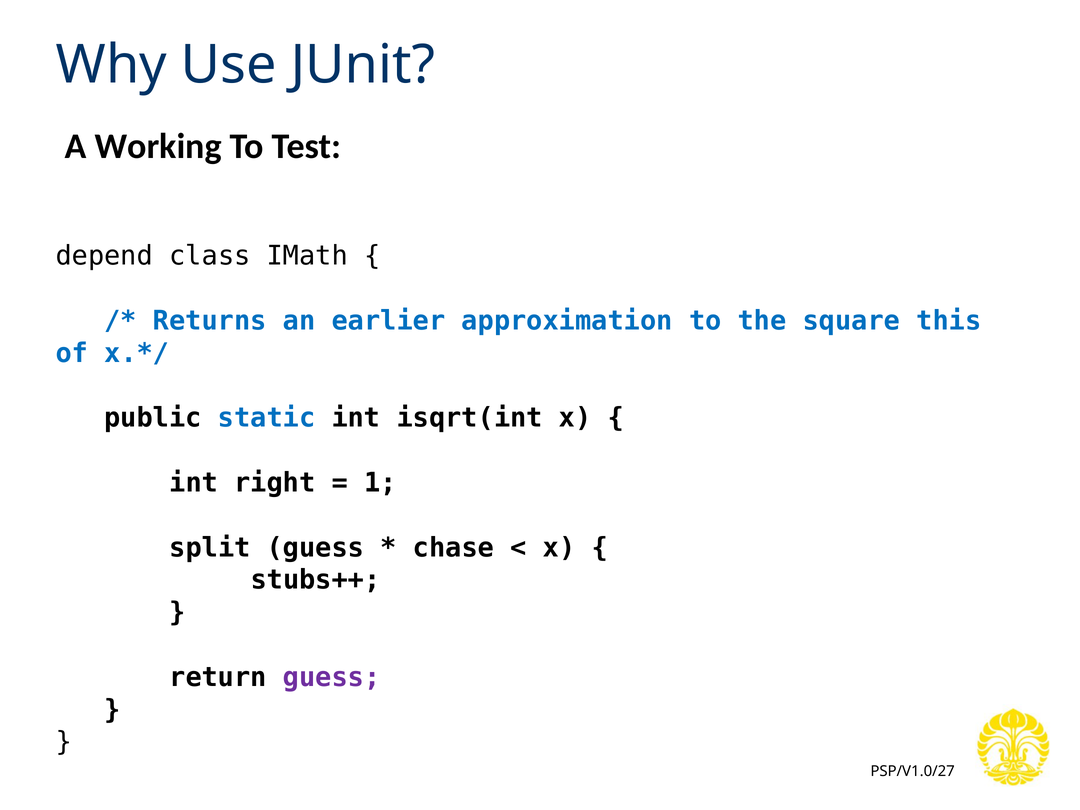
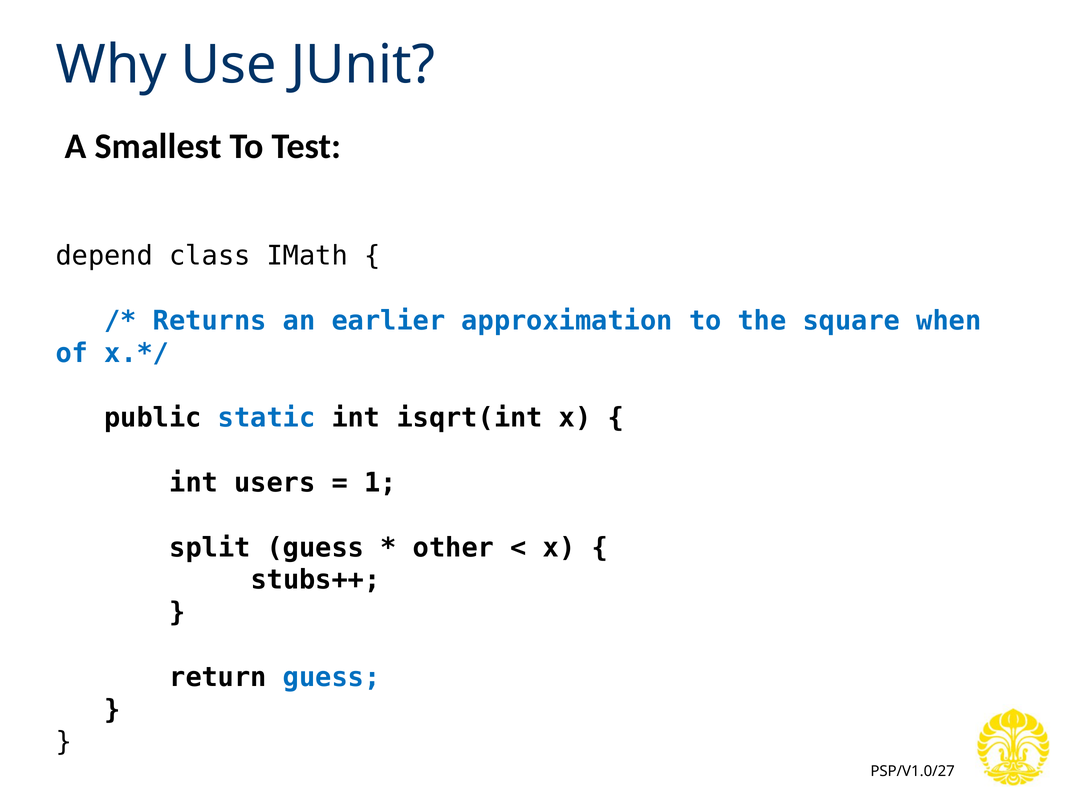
Working: Working -> Smallest (158, 147)
this: this -> when (949, 321)
right: right -> users (275, 483)
chase: chase -> other (454, 548)
guess colour: purple -> blue (332, 677)
